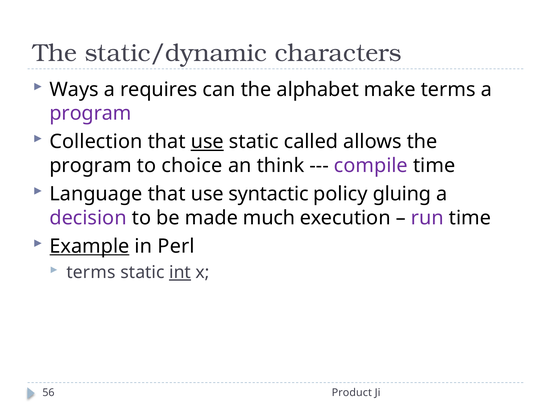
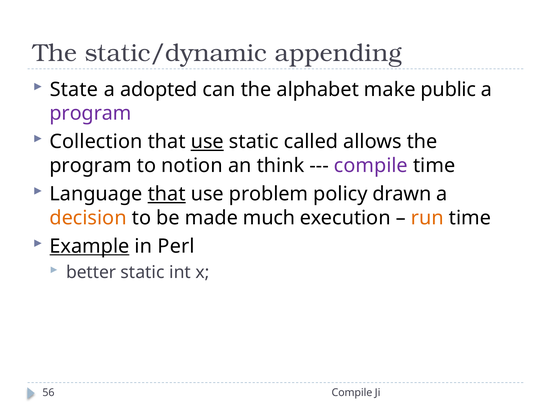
characters: characters -> appending (338, 53)
Ways: Ways -> State (74, 90)
requires: requires -> adopted (159, 90)
make terms: terms -> public (448, 90)
choice: choice -> notion (192, 166)
that underline: none -> present (167, 194)
syntactic: syntactic -> problem (269, 194)
gluing: gluing -> drawn (402, 194)
decision colour: purple -> orange (88, 218)
run colour: purple -> orange (427, 218)
terms: terms -> better (91, 273)
int underline: present -> none (180, 273)
Product: Product -> Compile (352, 393)
